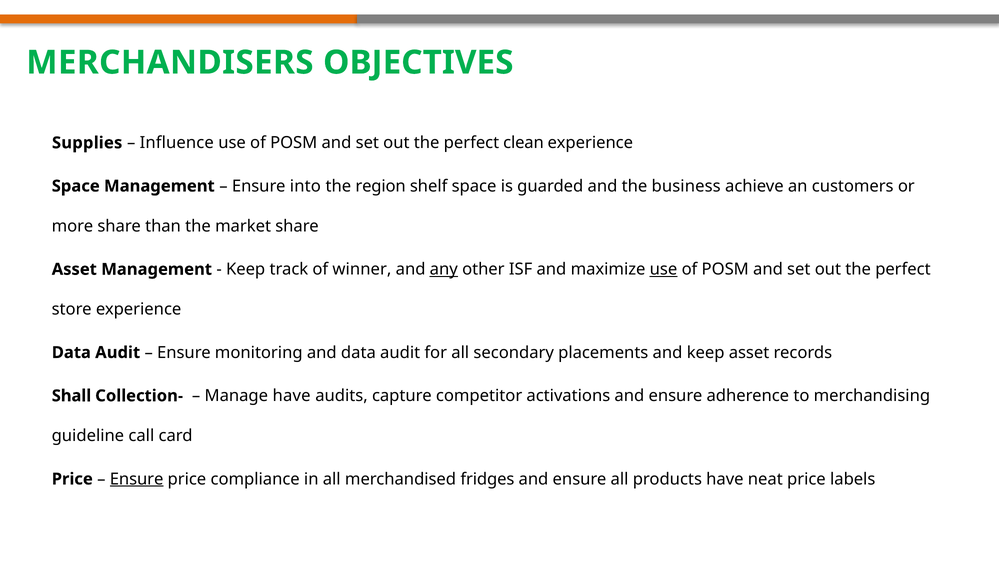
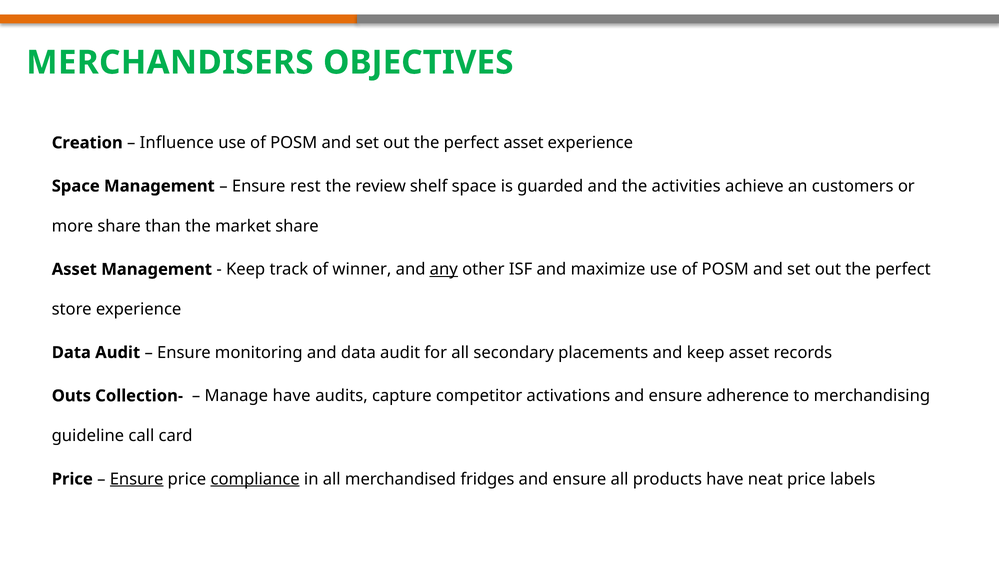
Supplies: Supplies -> Creation (87, 143)
perfect clean: clean -> asset (524, 143)
into: into -> rest (305, 186)
region: region -> review (381, 186)
business: business -> activities (686, 186)
use underline: present -> none (664, 269)
Shall: Shall -> Outs (71, 396)
compliance underline: none -> present (255, 479)
